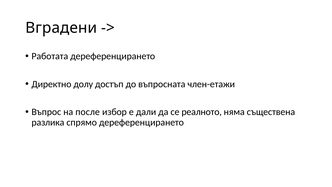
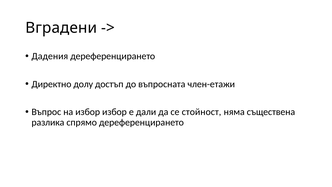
Работата: Работата -> Дадения (50, 56)
на после: после -> избор (88, 112)
реалното: реалното -> стойност (202, 112)
